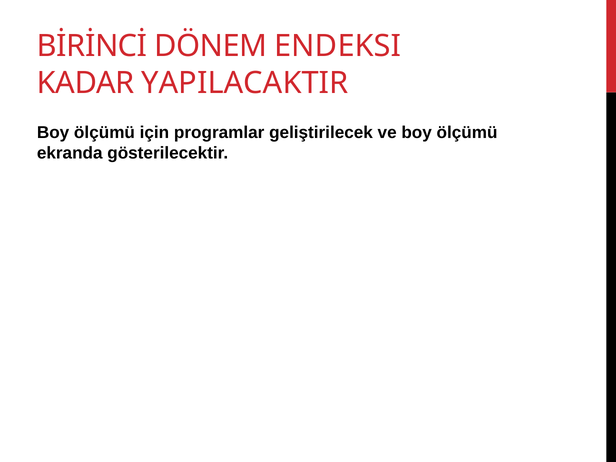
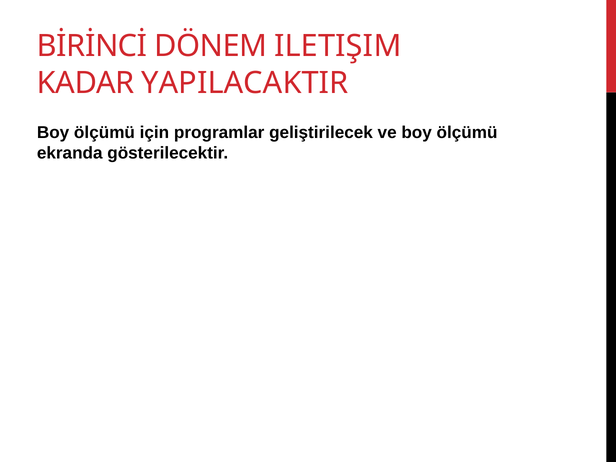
ENDEKSI: ENDEKSI -> ILETIŞIM (338, 46)
